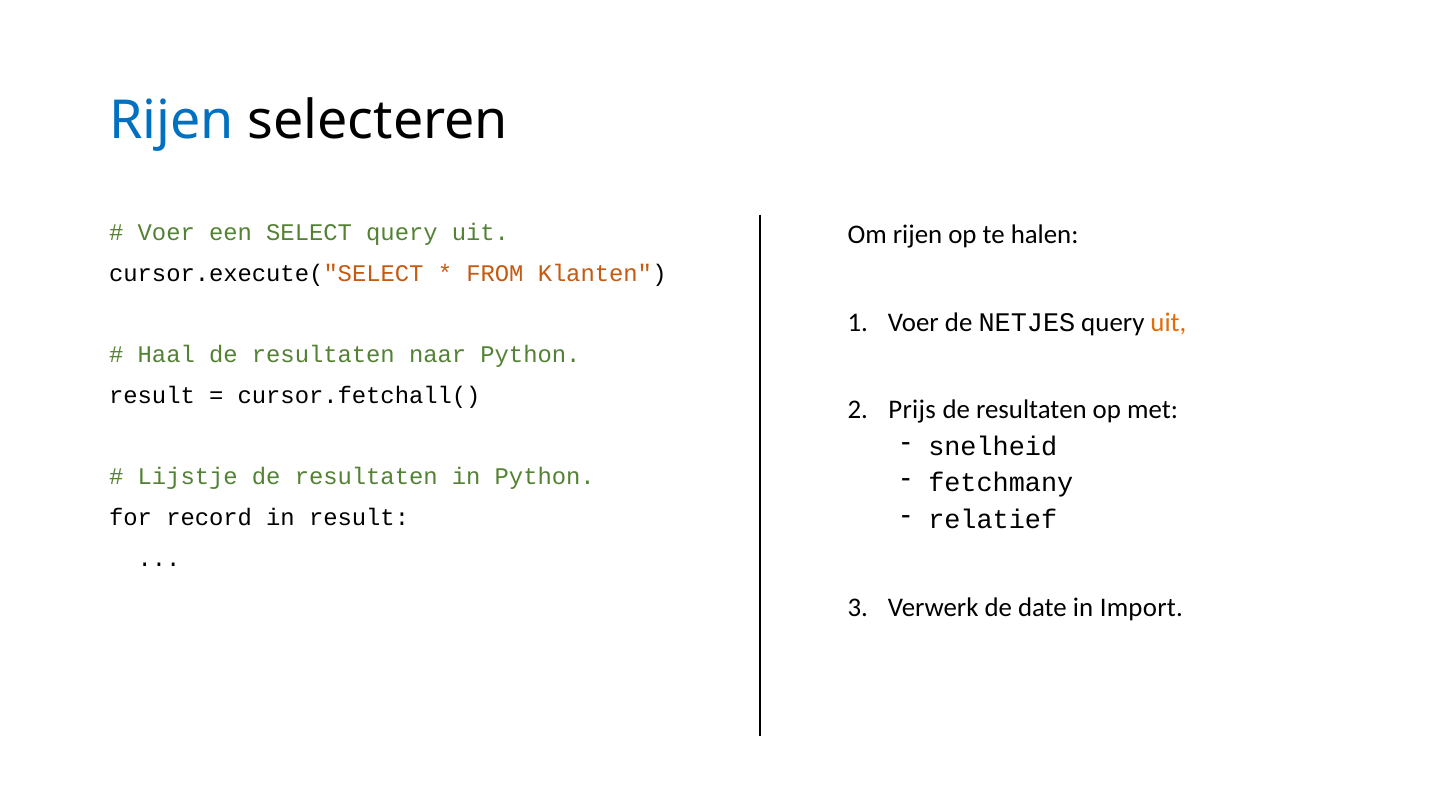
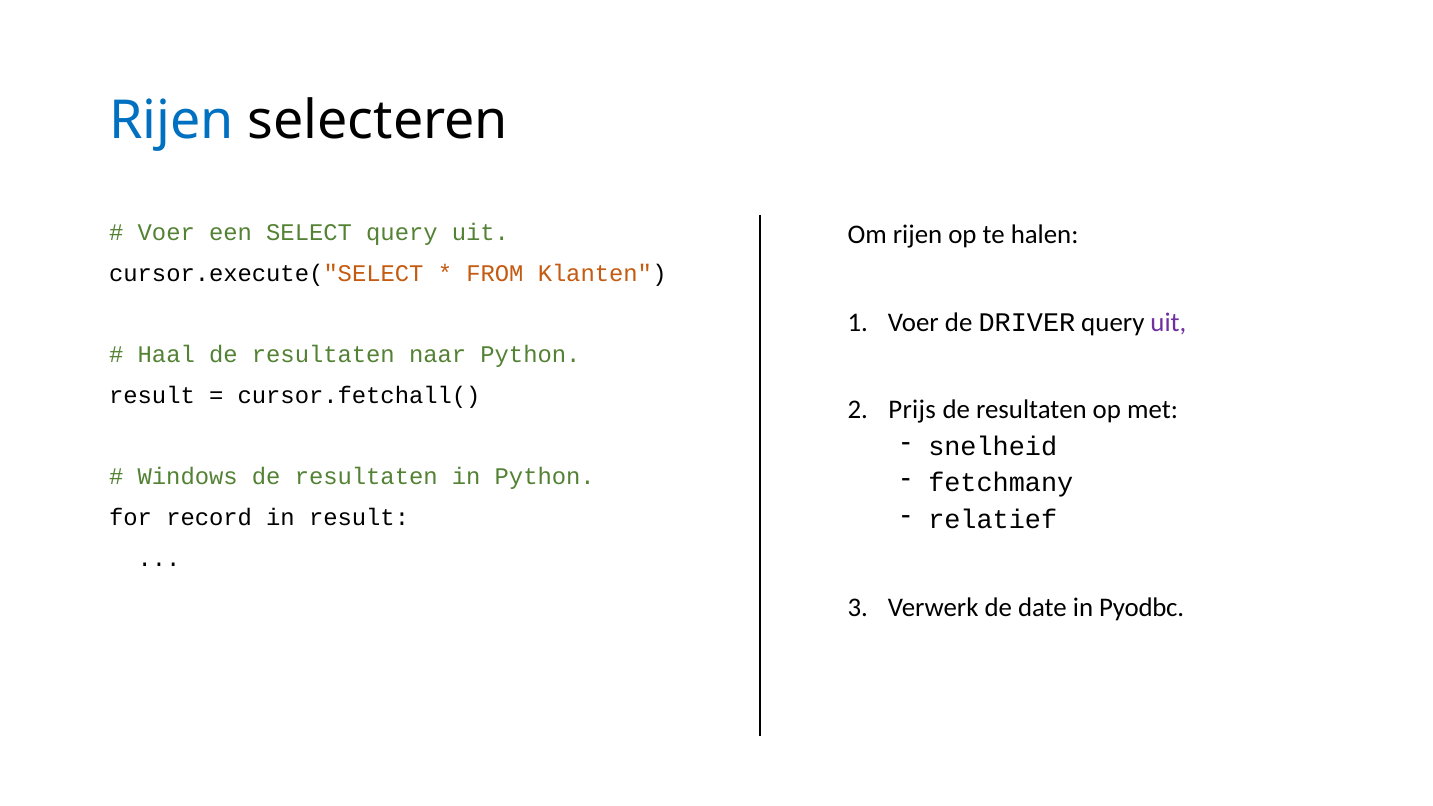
NETJES: NETJES -> DRIVER (1027, 322)
uit colour: orange -> purple (1168, 322)
Lijstje: Lijstje -> Windows (188, 477)
Import: Import -> Pyodbc (1142, 607)
